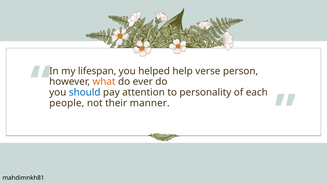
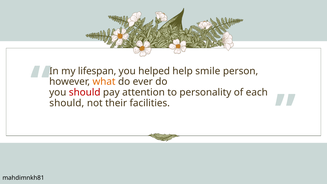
verse: verse -> smile (208, 71)
should colour: blue -> red (85, 92)
people: people -> should (67, 103)
manner: manner -> facilities (150, 103)
